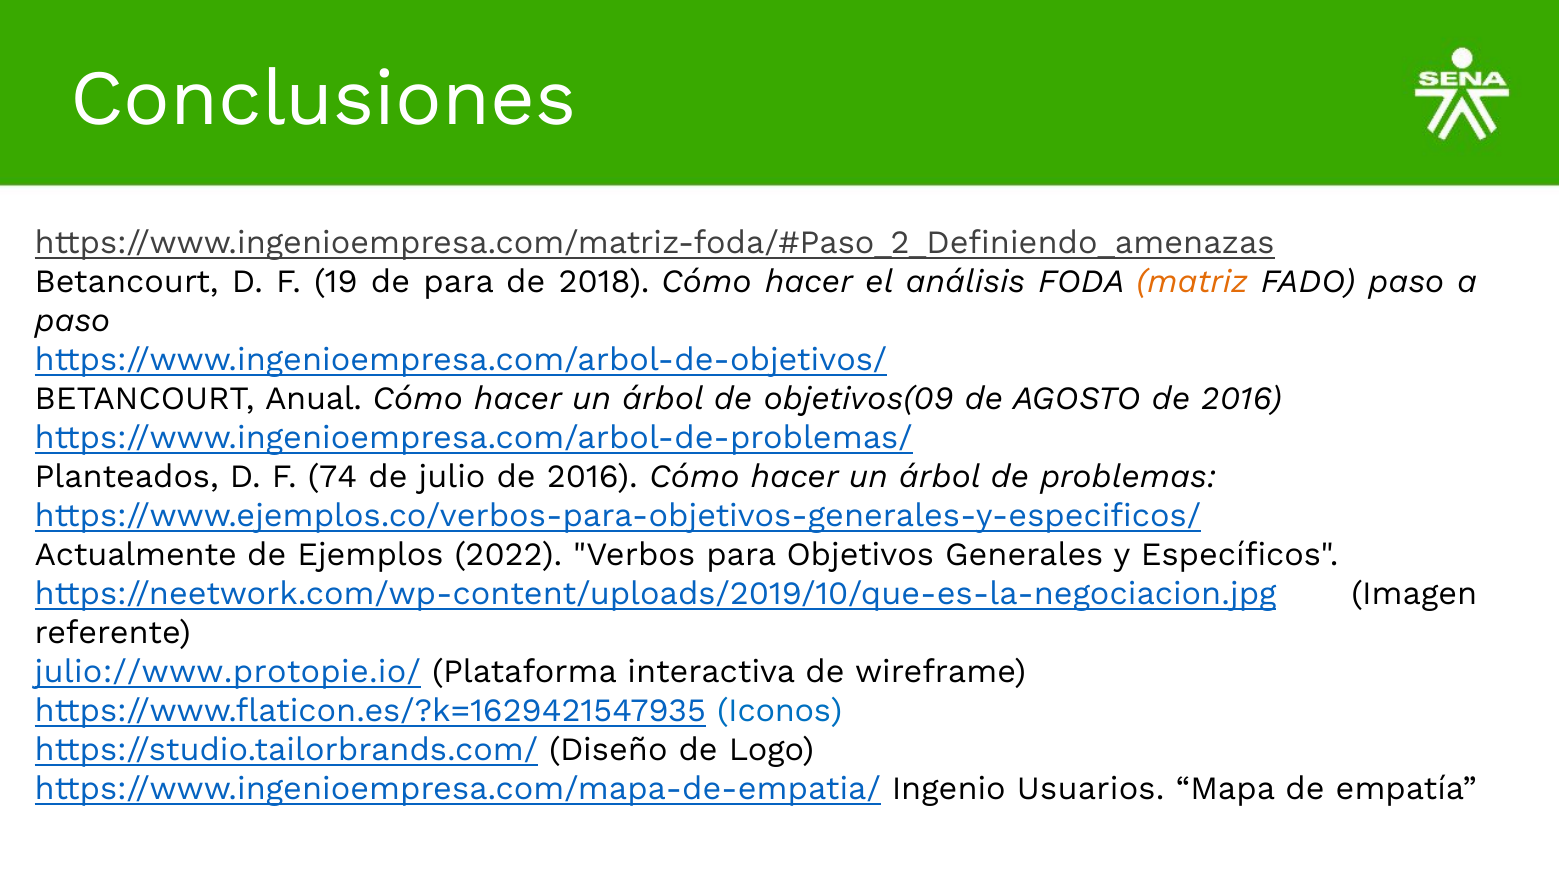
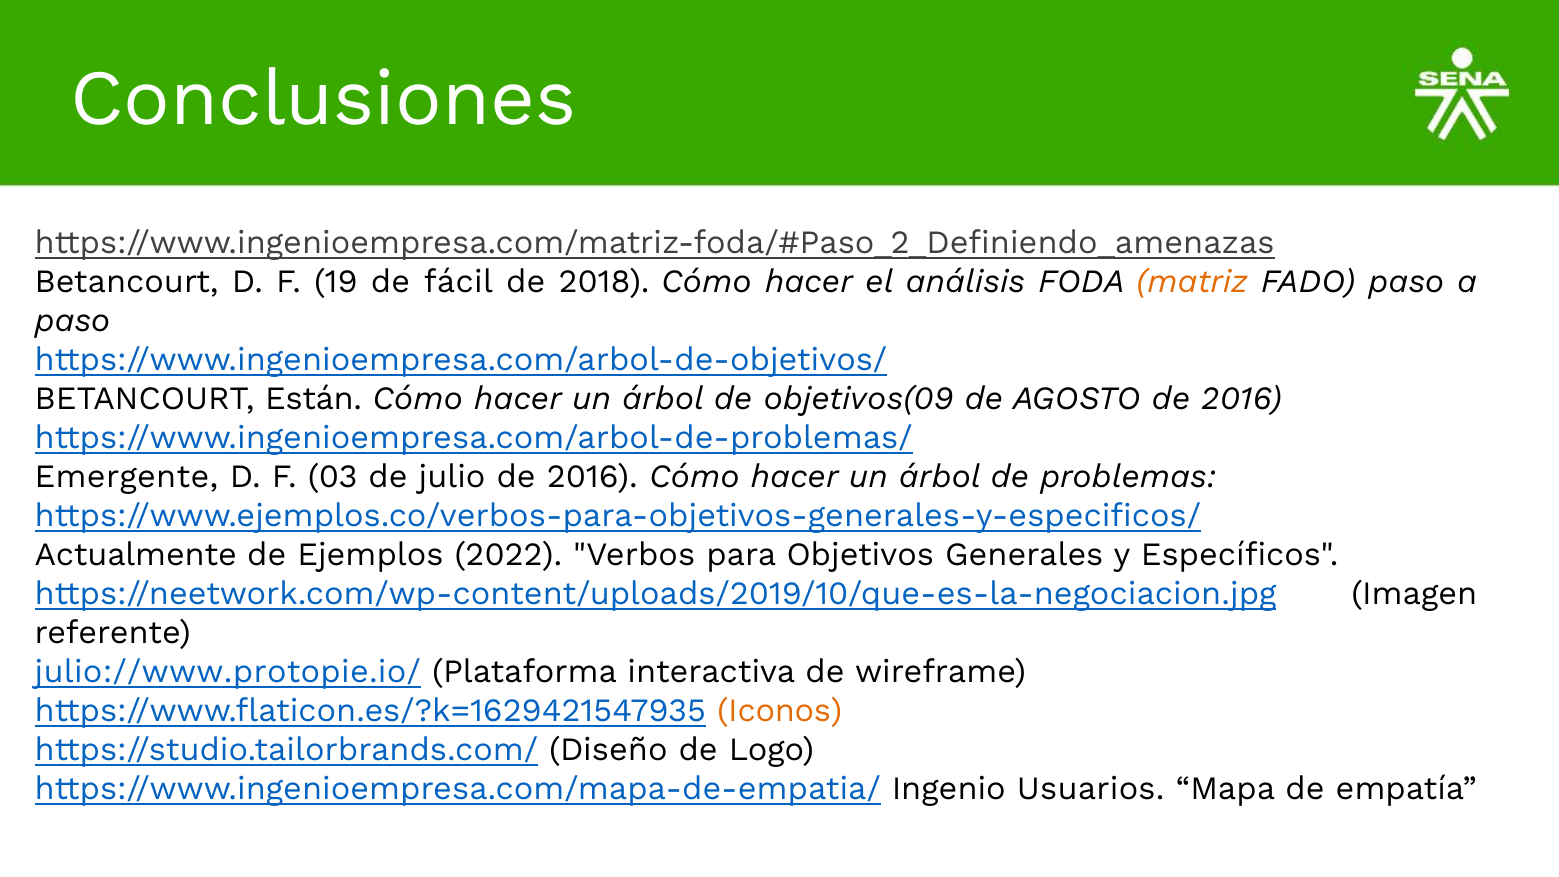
de para: para -> fácil (459, 282)
Anual: Anual -> Están (314, 399)
Planteados: Planteados -> Emergente (126, 477)
74: 74 -> 03 (333, 477)
Iconos colour: blue -> orange (780, 711)
